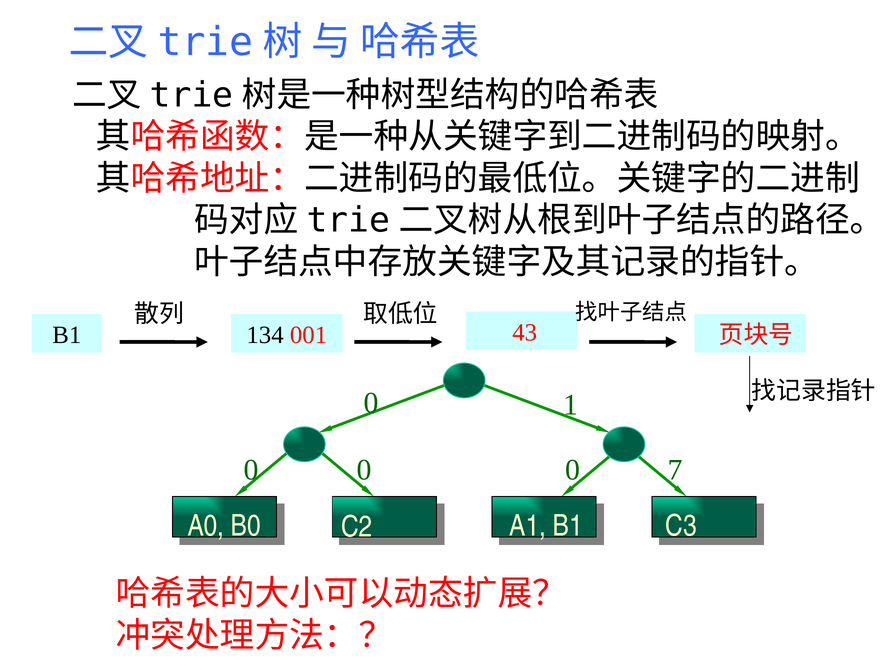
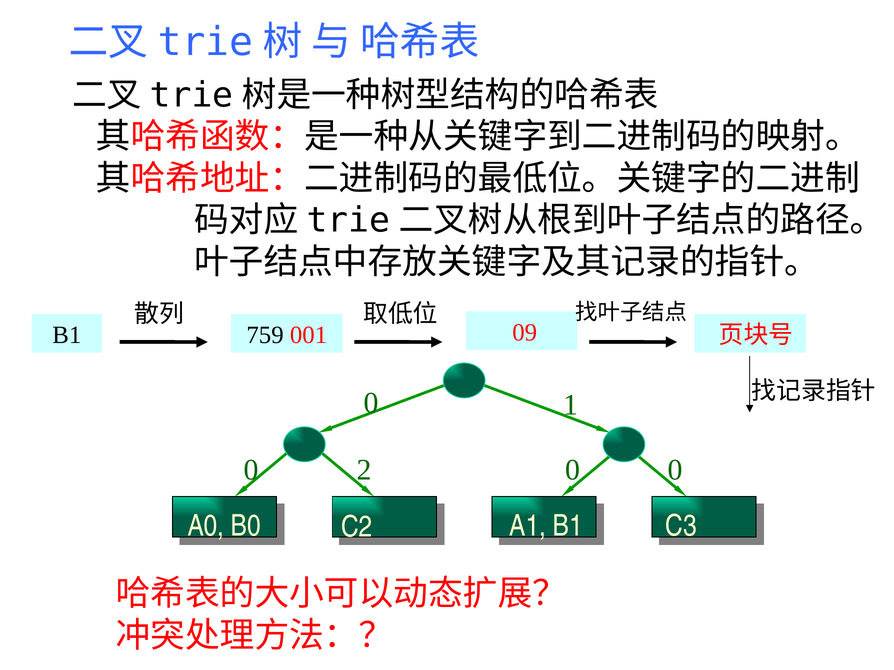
134: 134 -> 759 (265, 335)
43: 43 -> 09 (525, 333)
0: 0 -> 2 (364, 470)
7: 7 -> 0 (675, 470)
